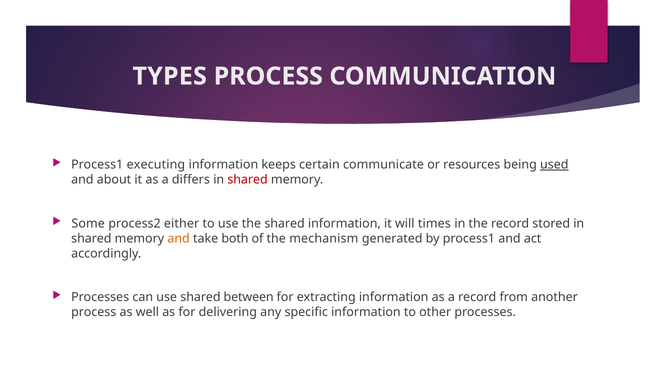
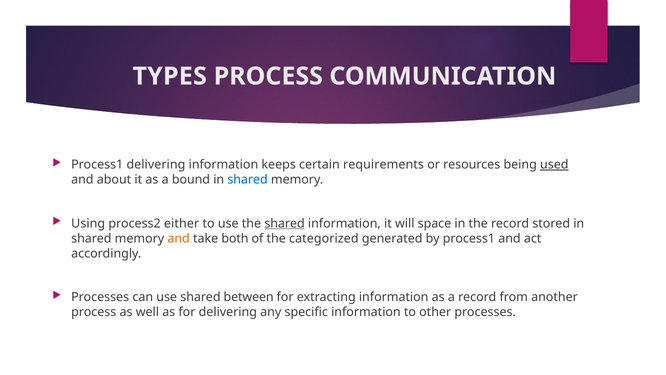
Process1 executing: executing -> delivering (156, 164)
communicate: communicate -> requirements (383, 164)
differs: differs -> bound (191, 179)
shared colour: red -> blue (248, 179)
Some: Some -> Using (88, 223)
shared underline: none -> present (285, 223)
times: times -> space (434, 223)
mechanism: mechanism -> categorized (324, 238)
